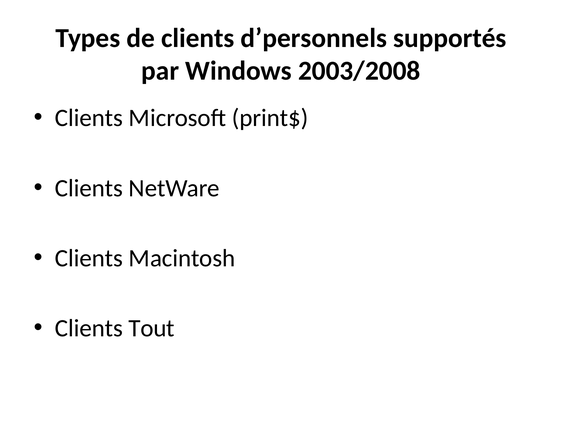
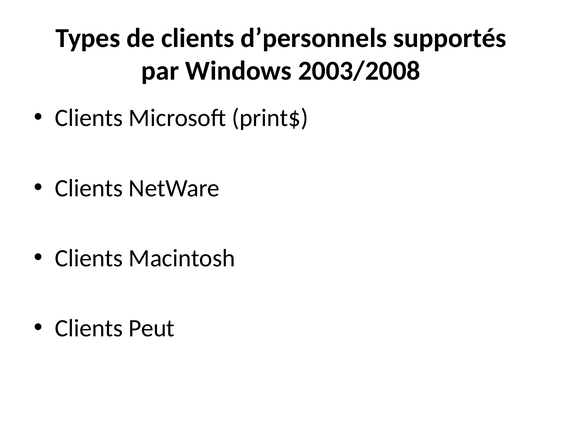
Tout: Tout -> Peut (152, 328)
